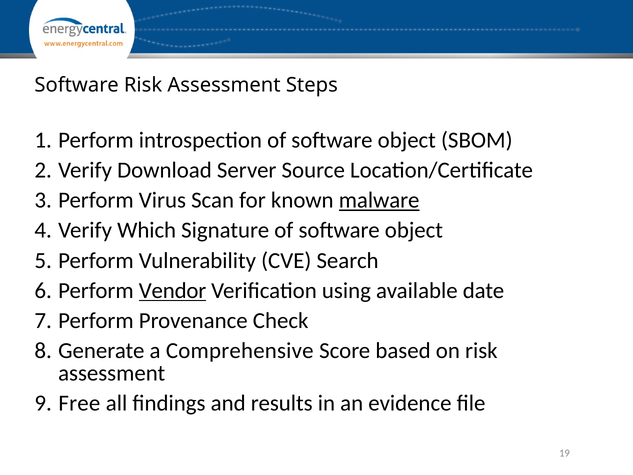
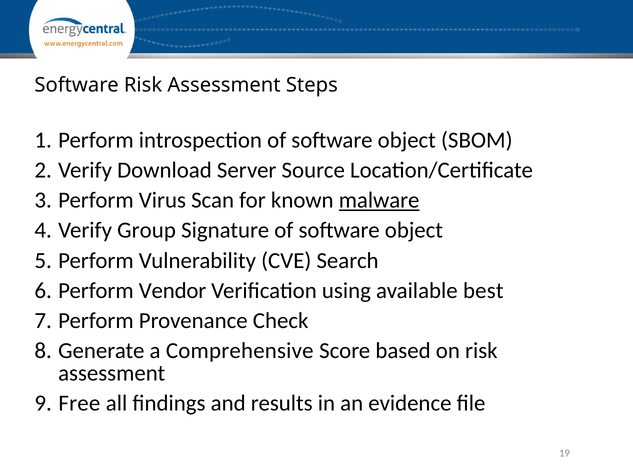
Which: Which -> Group (147, 230)
Vendor underline: present -> none (173, 291)
date: date -> best (483, 291)
